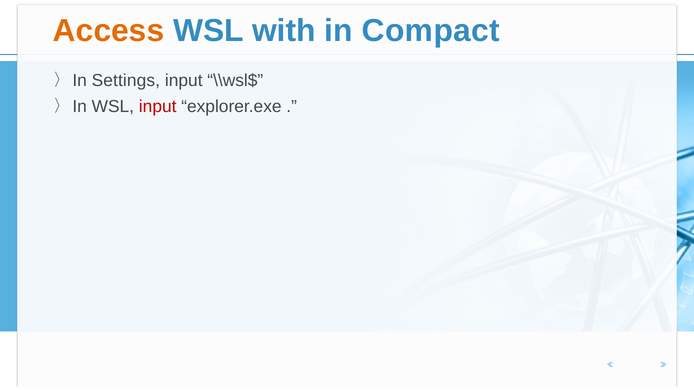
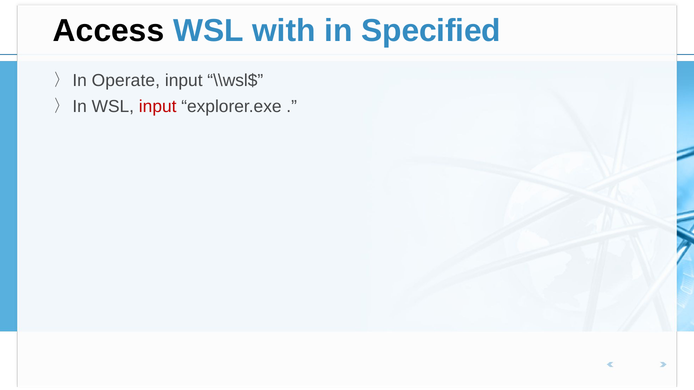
Access colour: orange -> black (109, 31)
Compact: Compact -> Specified (431, 31)
Settings: Settings -> Operate (126, 81)
